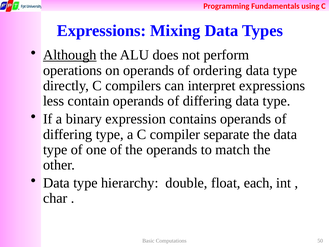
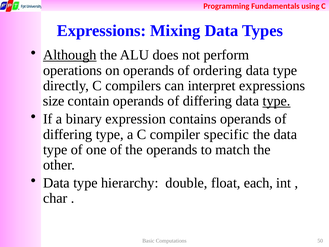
less: less -> size (54, 101)
type underline: none -> present (277, 101)
separate: separate -> specific (226, 134)
